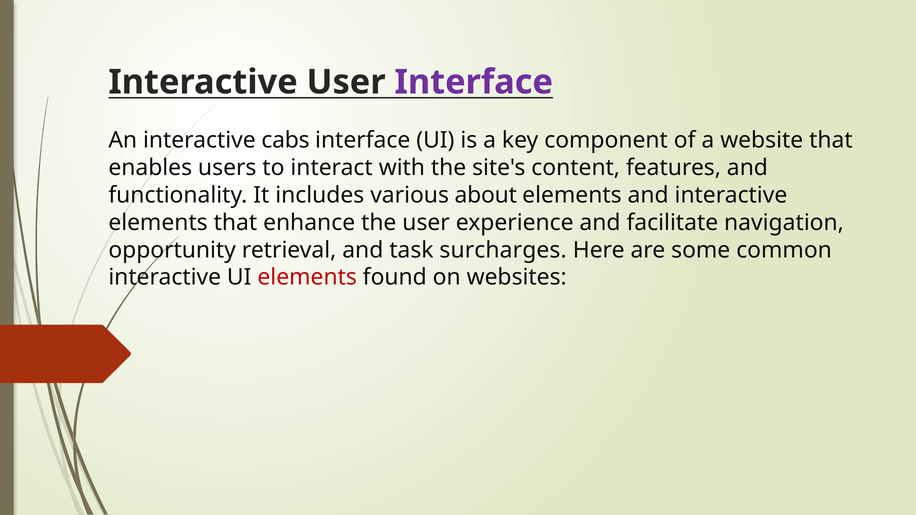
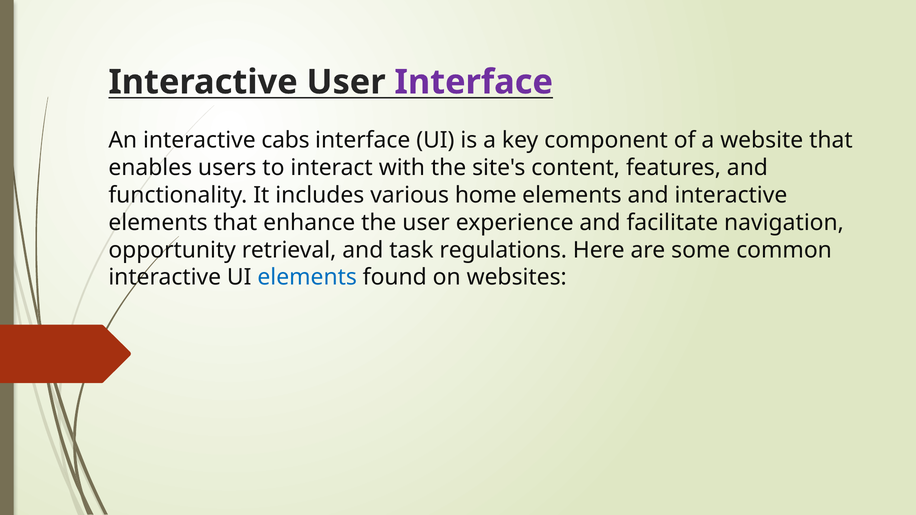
about: about -> home (486, 195)
surcharges: surcharges -> regulations (503, 250)
elements colour: red -> blue (307, 278)
